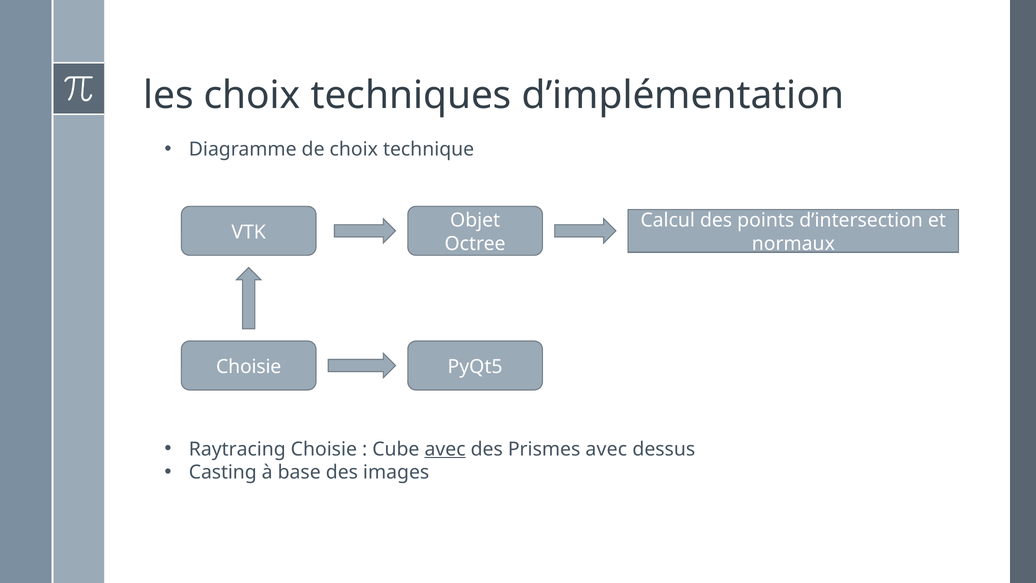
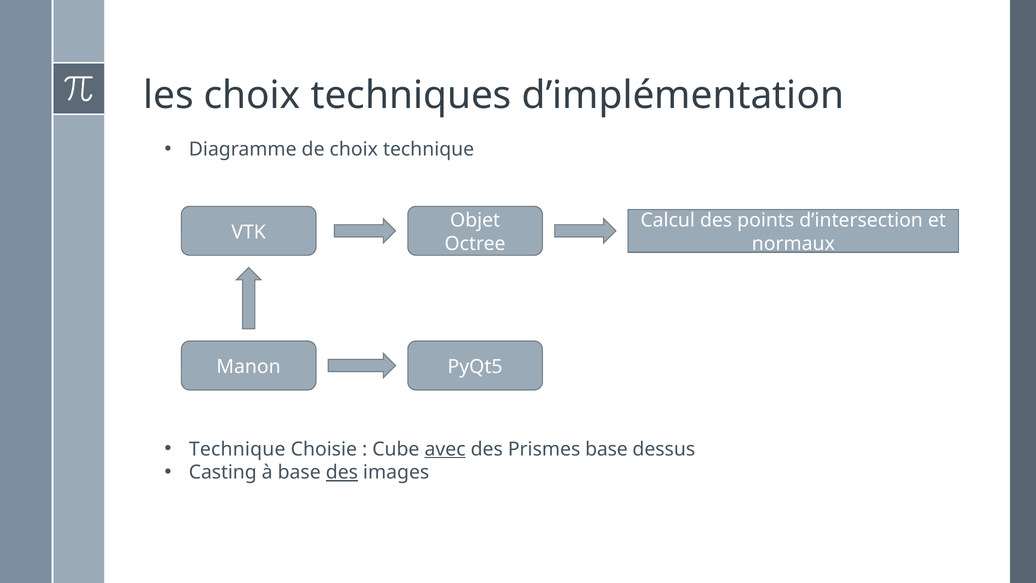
Choisie: Choisie -> Manon (249, 367)
Raytracing: Raytracing -> Technique (237, 449)
Prismes avec: avec -> base (607, 449)
des underline: none -> present (342, 472)
